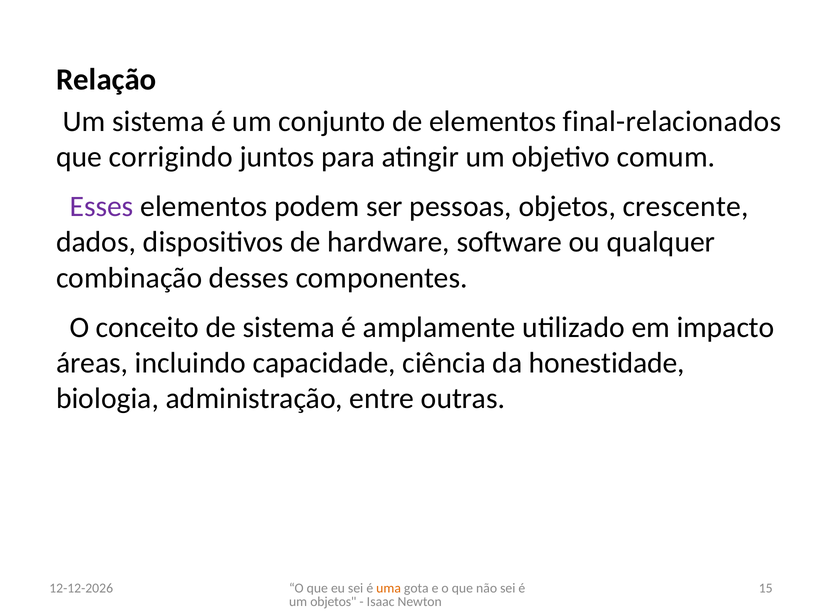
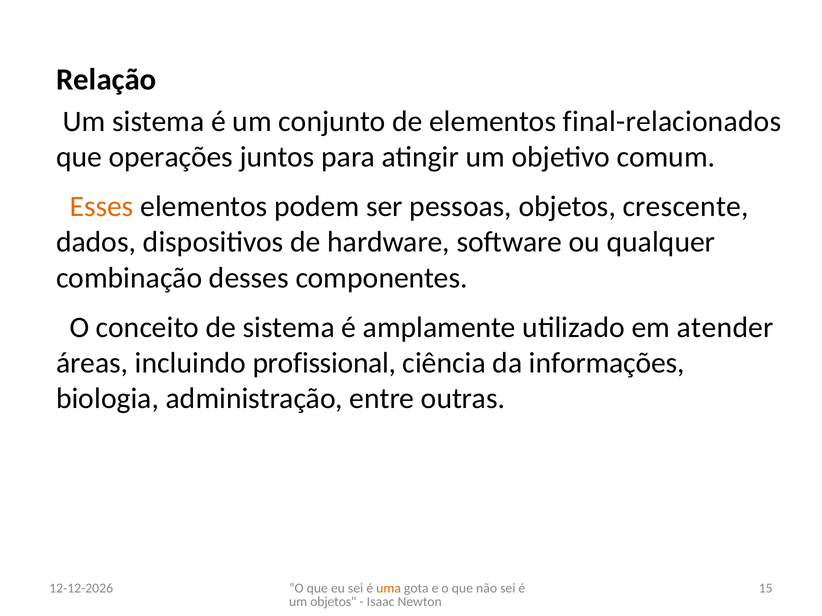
corrigindo: corrigindo -> operações (171, 157)
Esses colour: purple -> orange (102, 207)
impacto: impacto -> atender (725, 327)
capacidade: capacidade -> profissional (324, 363)
honestidade: honestidade -> informações (607, 363)
